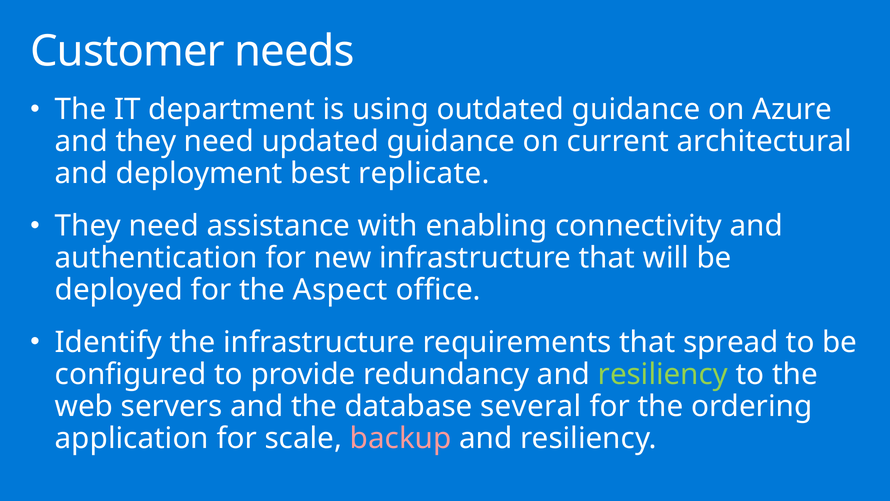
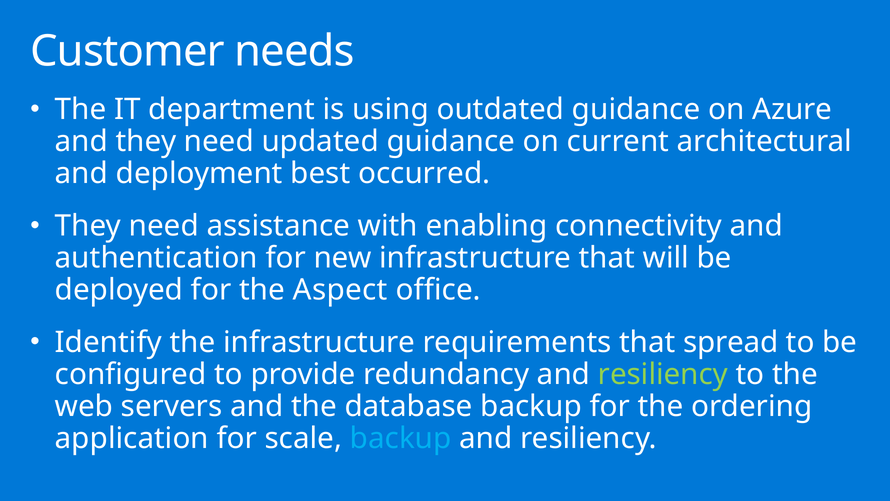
replicate: replicate -> occurred (424, 173)
database several: several -> backup (531, 406)
backup colour: pink -> light blue (401, 438)
